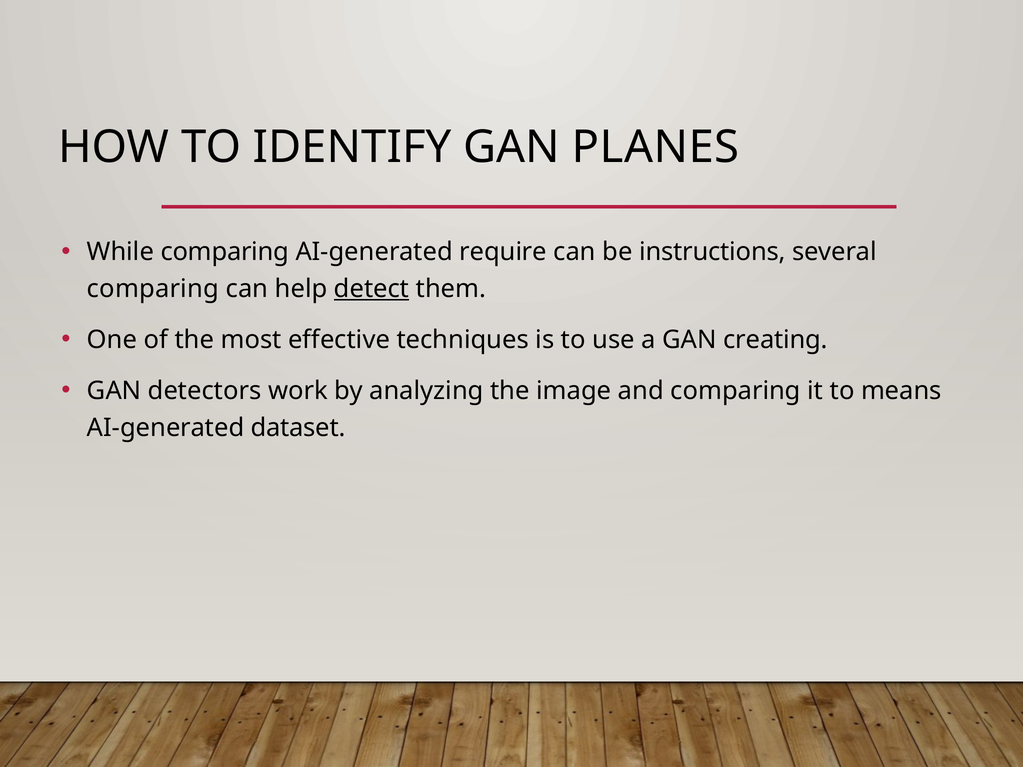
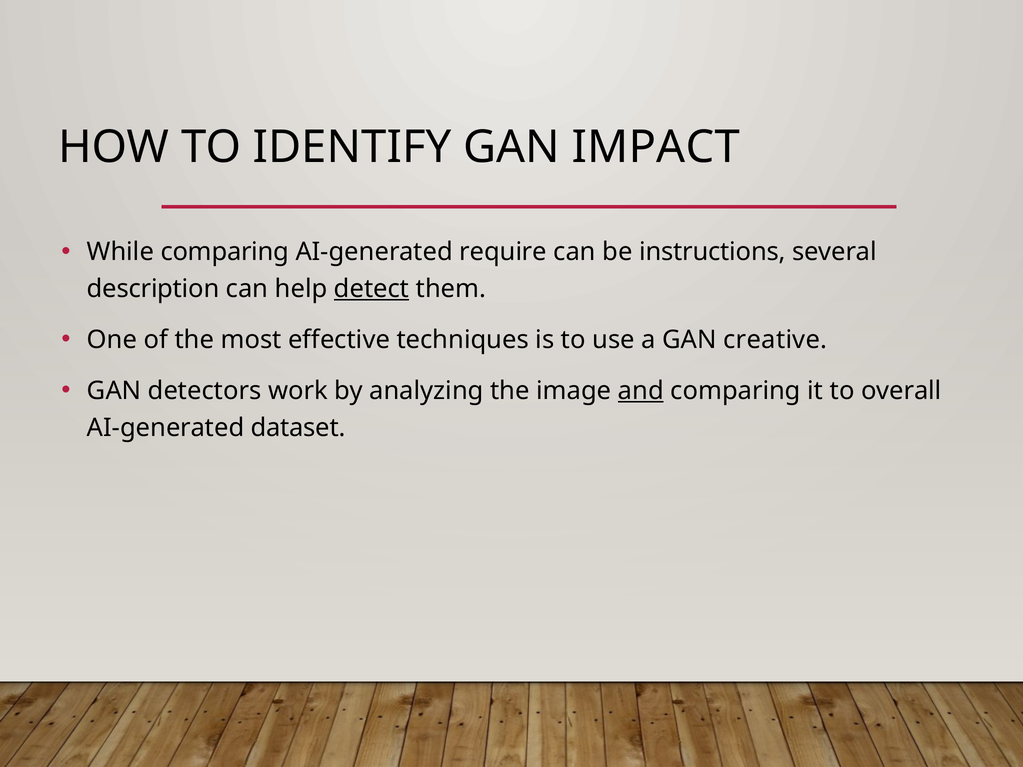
PLANES: PLANES -> IMPACT (656, 147)
comparing: comparing -> description (153, 289)
creating: creating -> creative (775, 340)
and underline: none -> present (641, 391)
means: means -> overall (901, 391)
